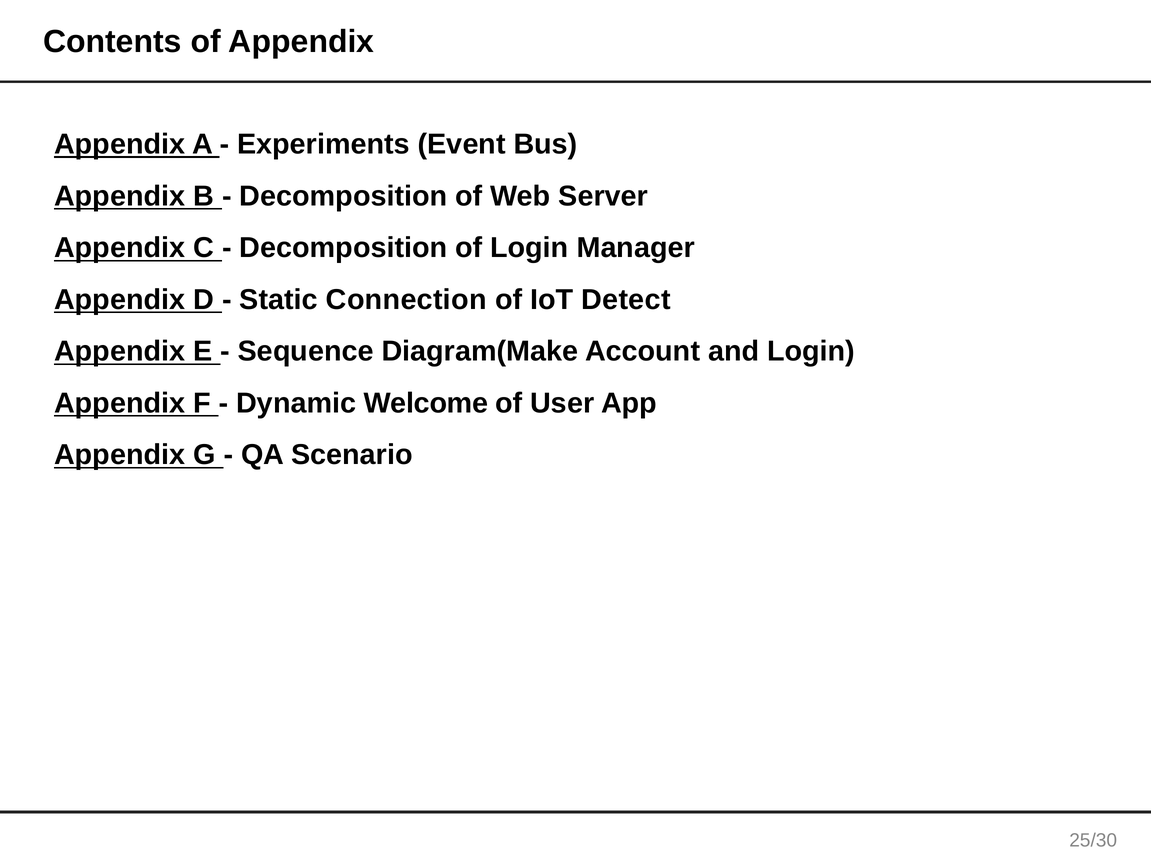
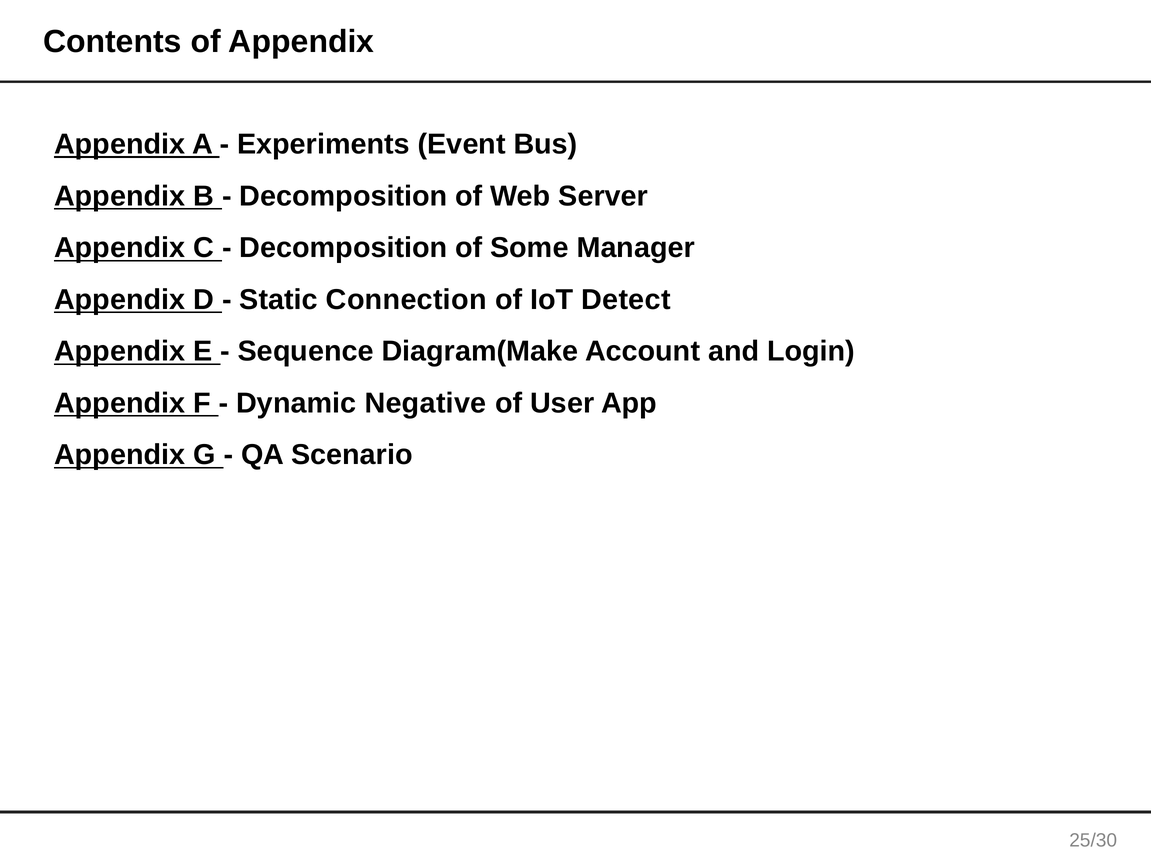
of Login: Login -> Some (529, 248)
Welcome: Welcome -> Negative (426, 403)
